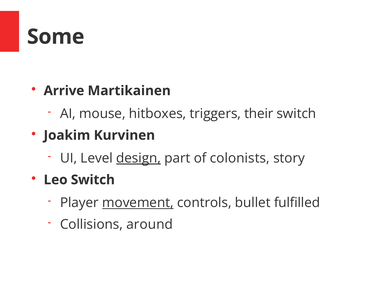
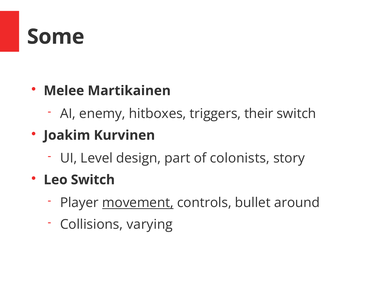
Arrive: Arrive -> Melee (64, 91)
mouse: mouse -> enemy (102, 114)
design underline: present -> none (139, 158)
fulfilled: fulfilled -> around (297, 203)
around: around -> varying (150, 225)
